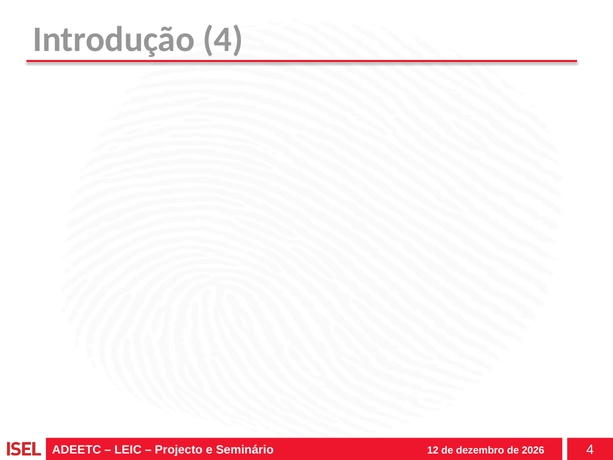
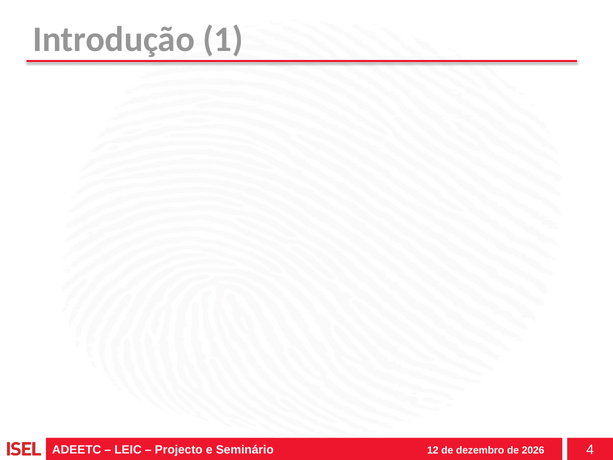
Introdução 4: 4 -> 1 (223, 40)
